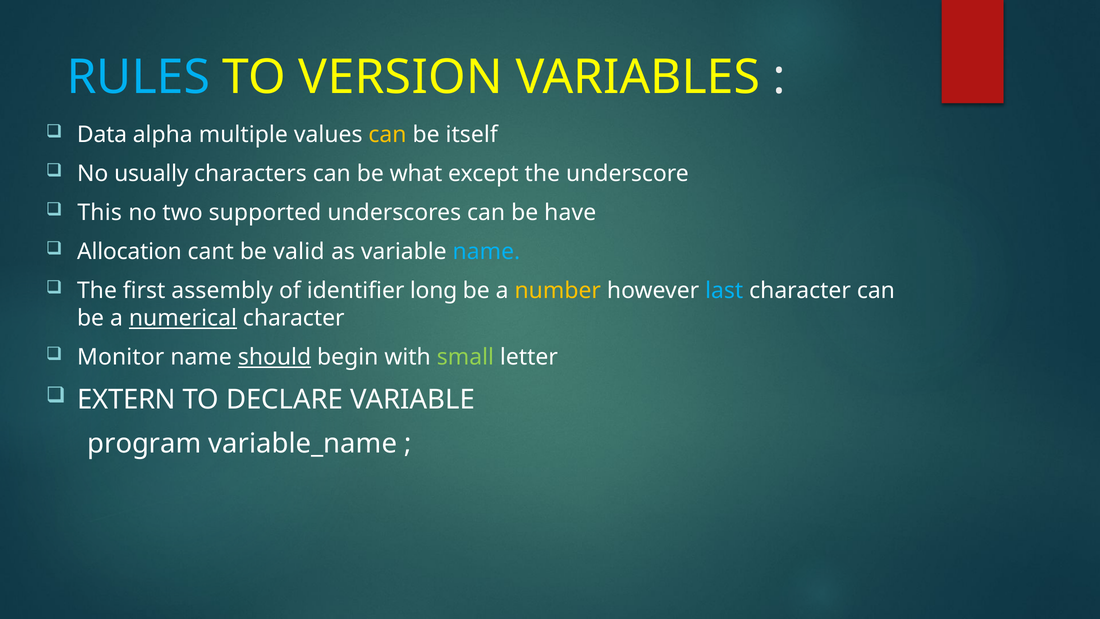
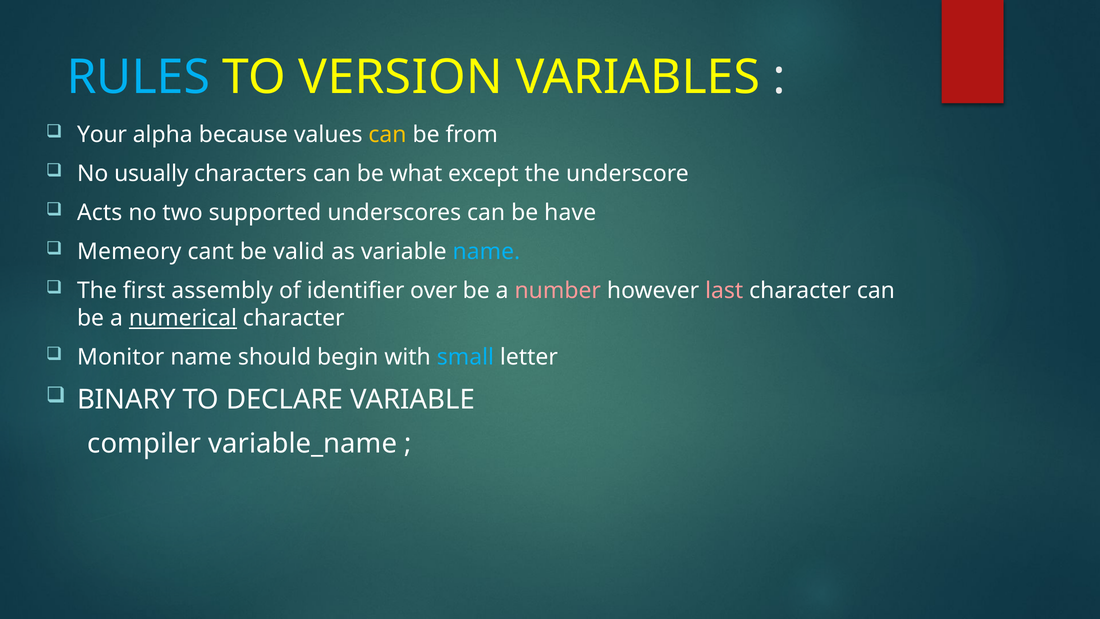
Data: Data -> Your (102, 135)
multiple: multiple -> because (243, 135)
itself: itself -> from (472, 135)
This: This -> Acts (100, 213)
Allocation: Allocation -> Memeory (129, 252)
long: long -> over (434, 291)
number colour: yellow -> pink (558, 291)
last colour: light blue -> pink (724, 291)
should underline: present -> none (275, 357)
small colour: light green -> light blue (465, 357)
EXTERN: EXTERN -> BINARY (126, 399)
program: program -> compiler (144, 444)
